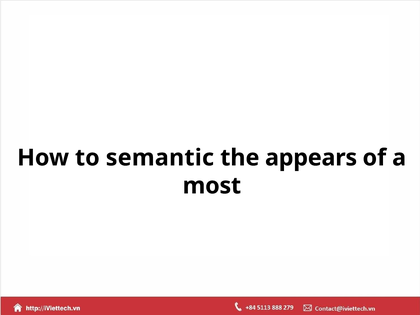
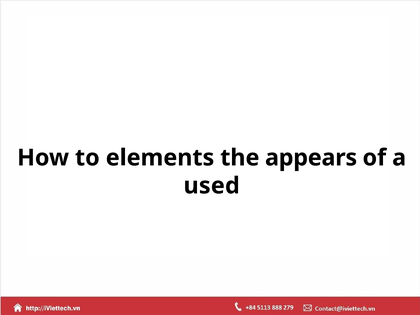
semantic: semantic -> elements (160, 158)
most: most -> used (212, 186)
